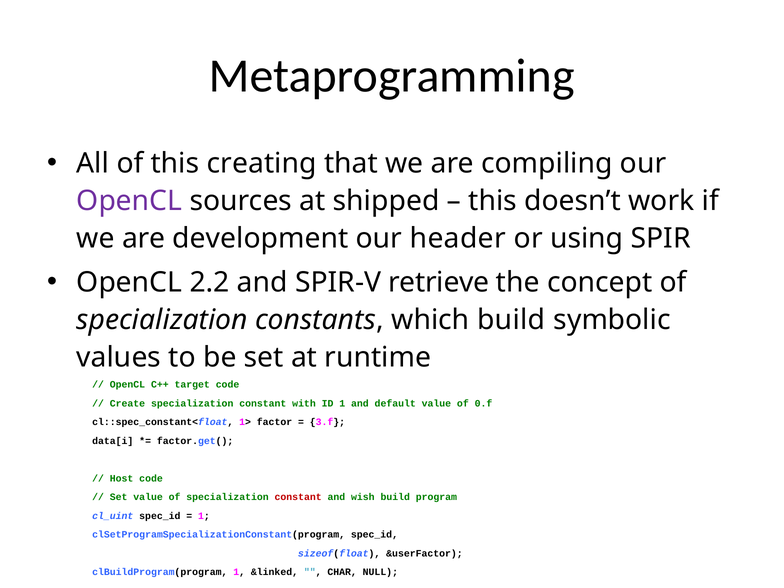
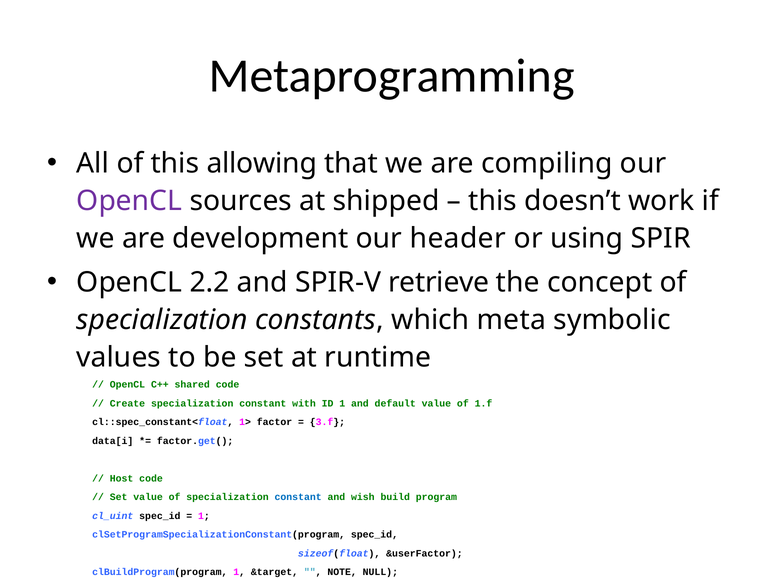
creating: creating -> allowing (262, 163)
which build: build -> meta (511, 320)
target: target -> shared (192, 385)
0.f: 0.f -> 1.f (483, 403)
constant colour: red -> blue (298, 497)
&linked: &linked -> &target (274, 572)
CHAR: CHAR -> NOTE (342, 572)
